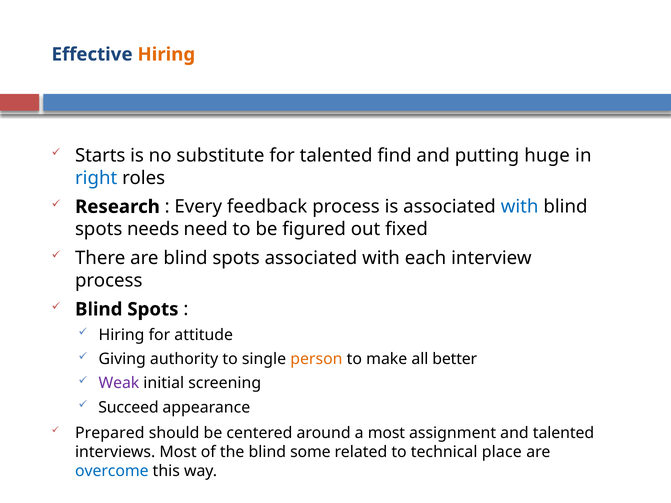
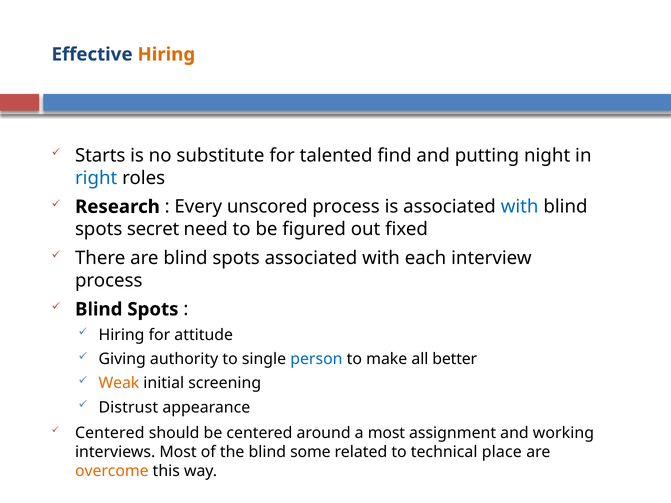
huge: huge -> night (547, 156)
feedback: feedback -> unscored (267, 207)
needs: needs -> secret (153, 229)
person colour: orange -> blue (316, 359)
Weak colour: purple -> orange (119, 383)
Succeed: Succeed -> Distrust (128, 407)
Prepared: Prepared -> Centered (110, 433)
and talented: talented -> working (563, 433)
overcome colour: blue -> orange (112, 471)
